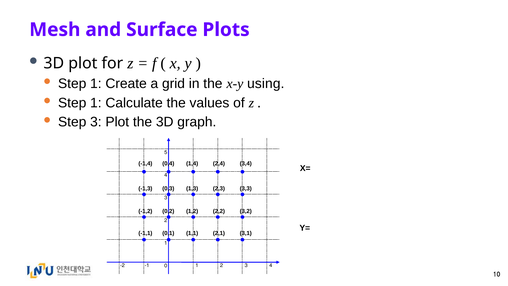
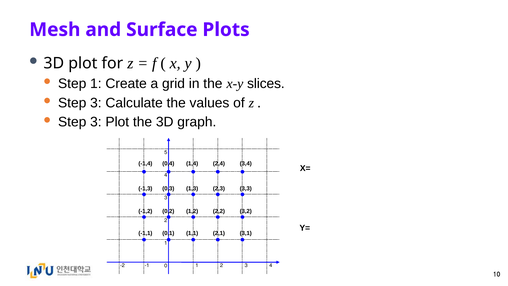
using: using -> slices (266, 84)
1: 1 -> 3 (96, 103)
